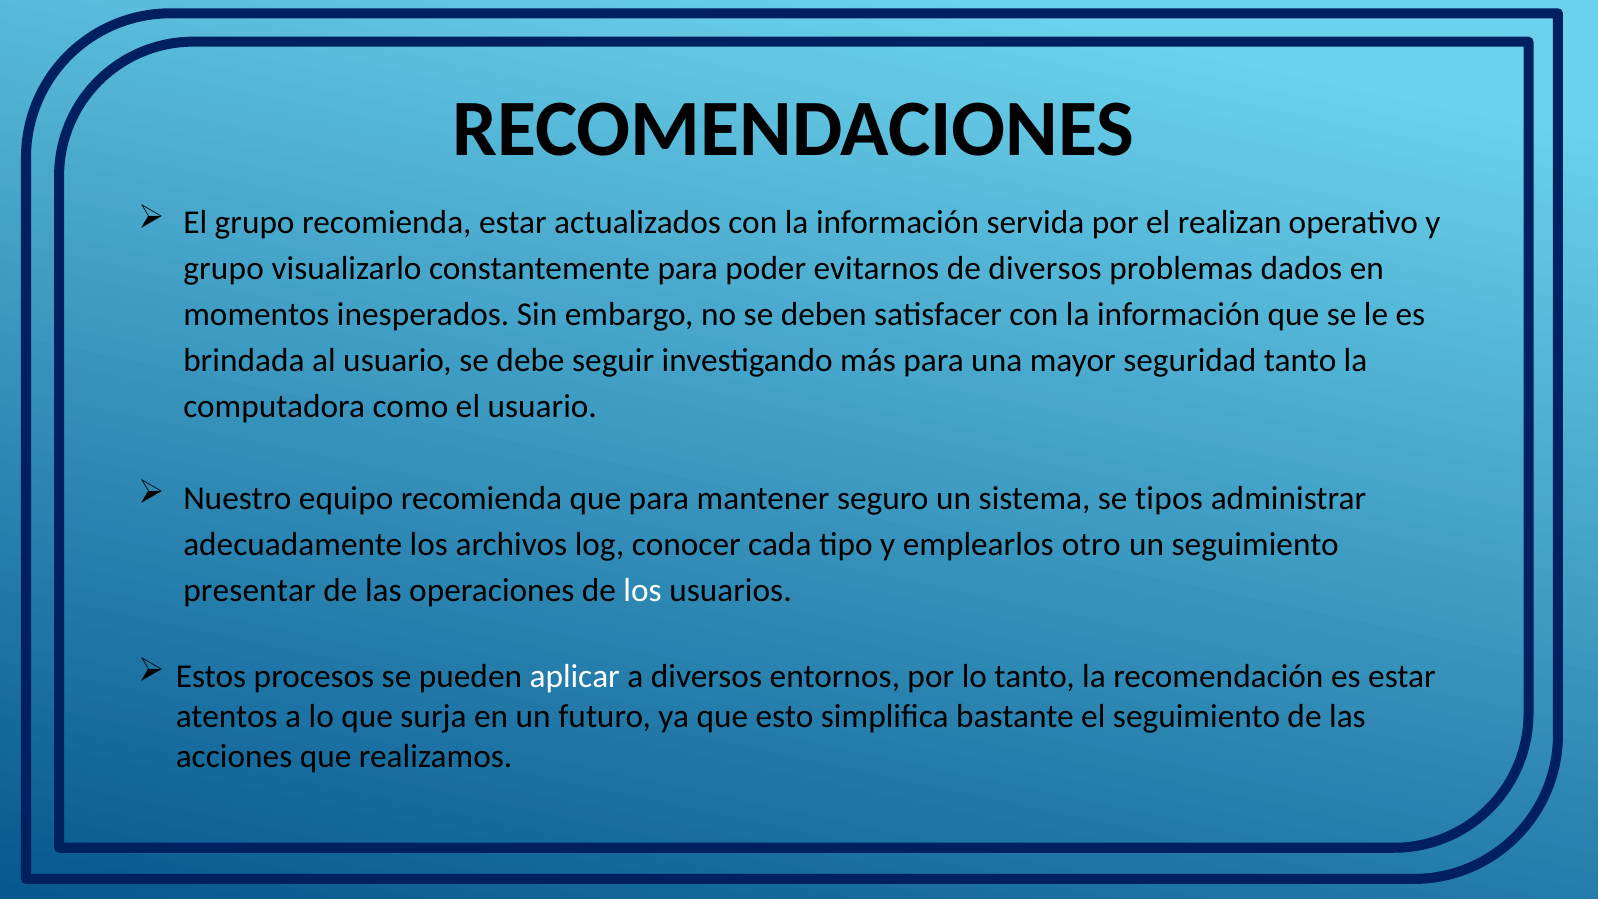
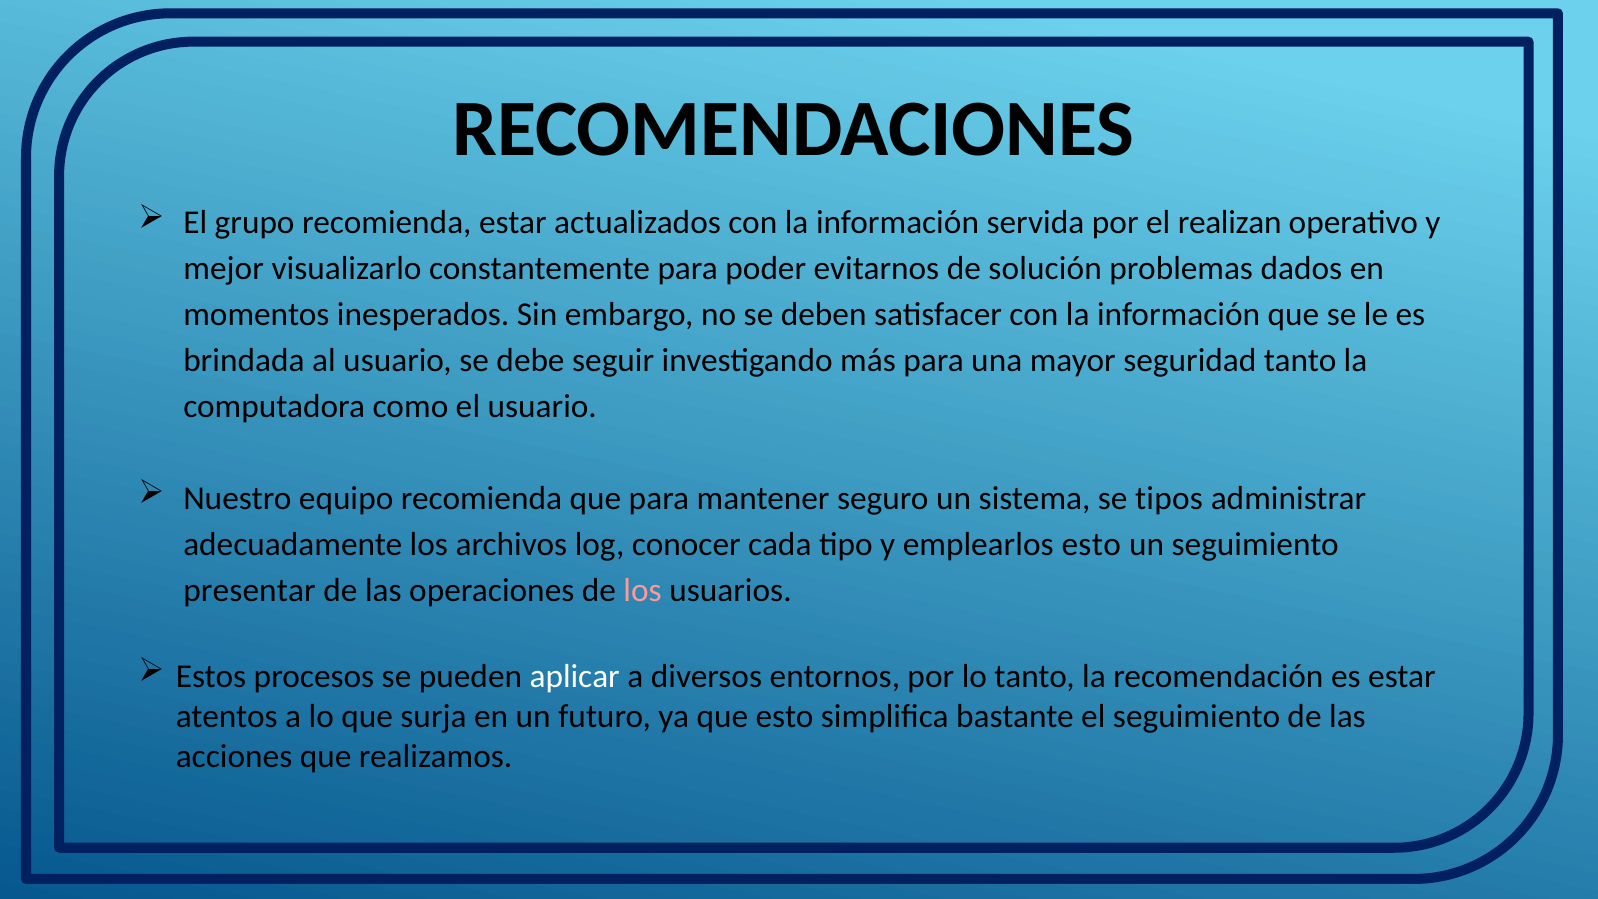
grupo: grupo -> mejor (224, 268)
de diversos: diversos -> solución (1045, 268)
emplearlos otro: otro -> esto (1091, 544)
los colour: white -> pink (643, 590)
